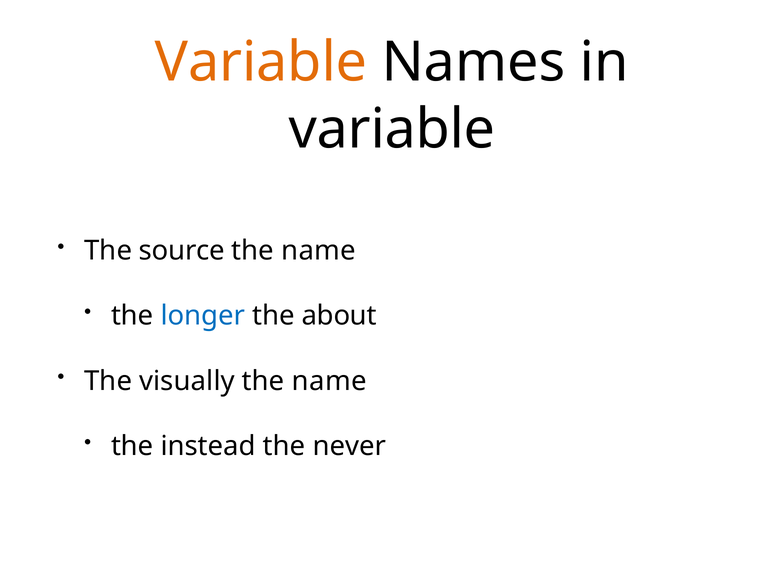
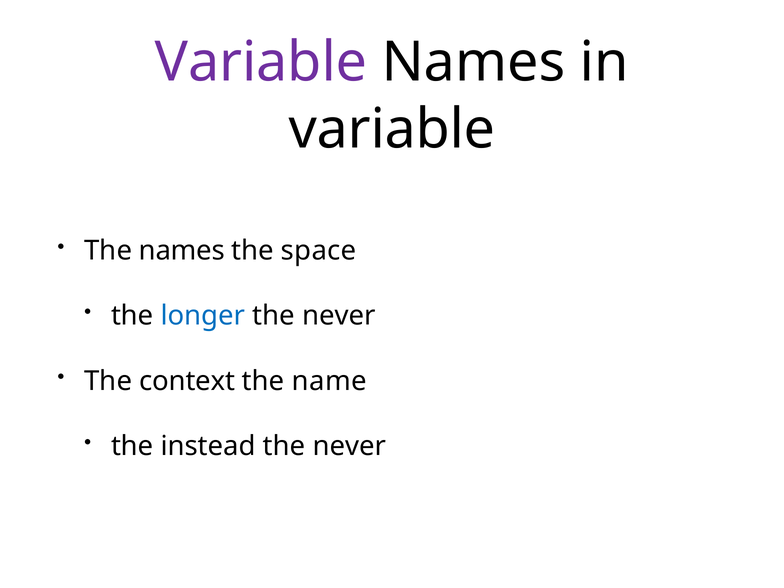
Variable colour: orange -> purple (261, 62)
The source: source -> names (182, 251)
name: name -> space (319, 251)
about: about -> never (339, 316)
visually: visually -> context (187, 381)
